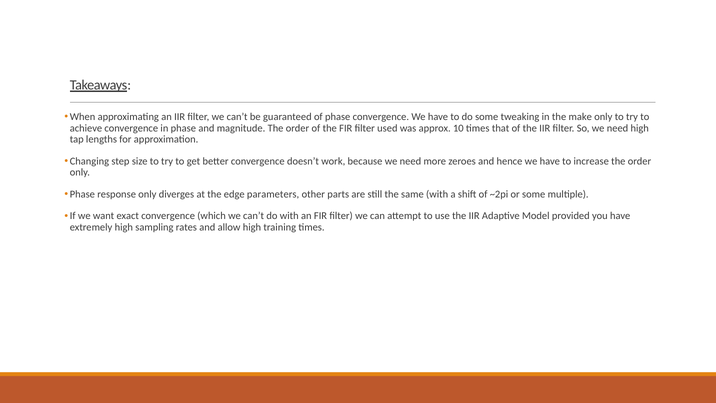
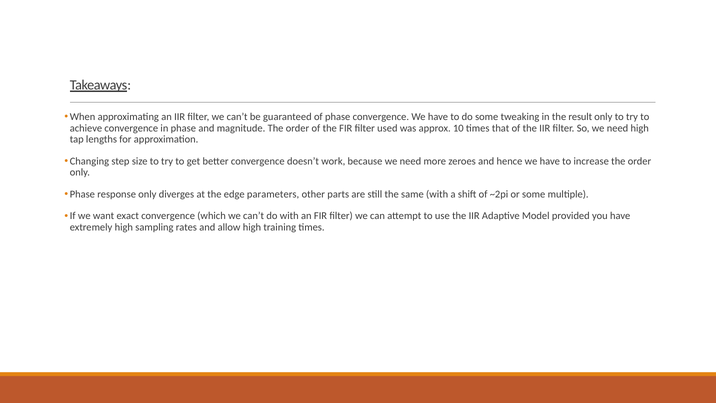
make: make -> result (580, 117)
